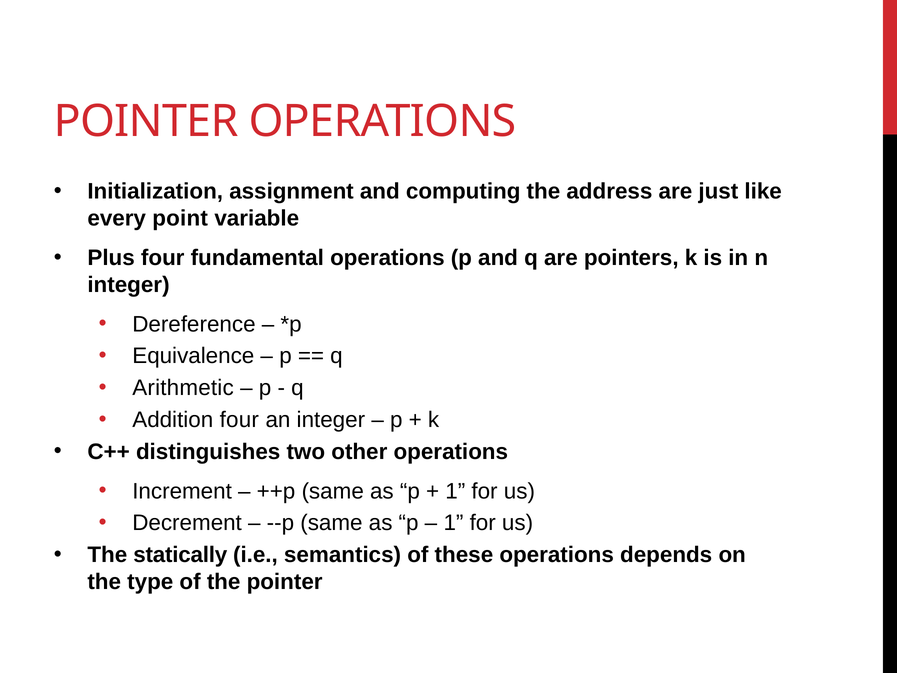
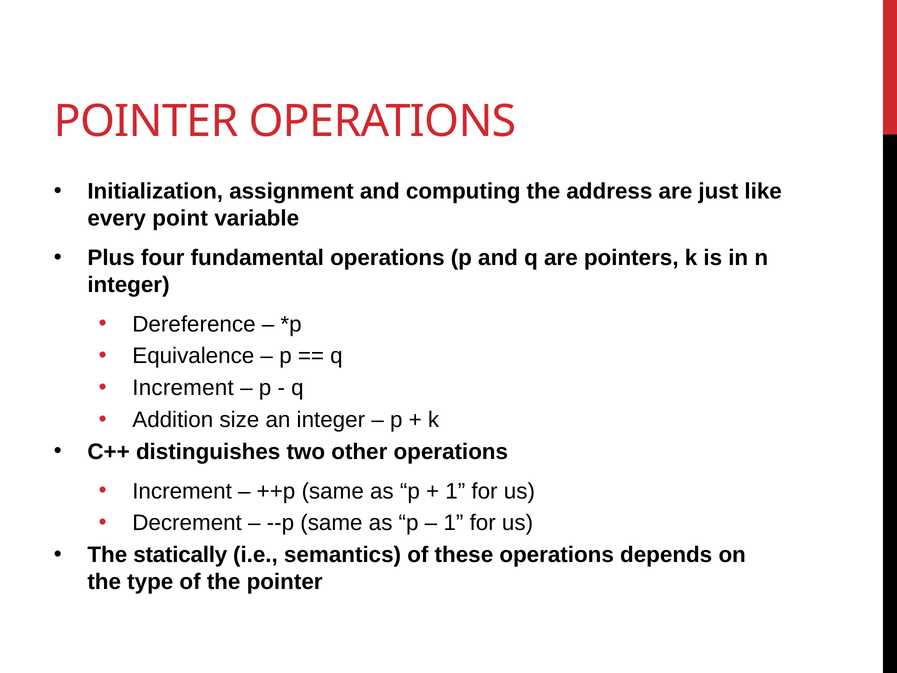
Arithmetic: Arithmetic -> Increment (183, 388)
Addition four: four -> size (239, 420)
